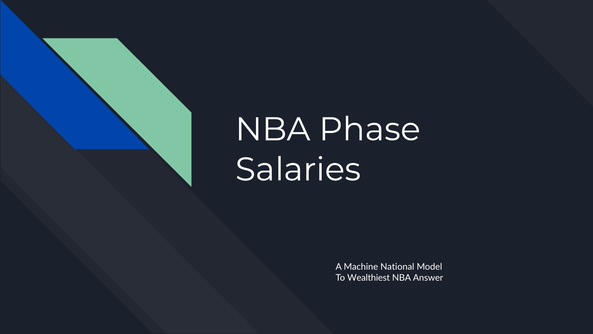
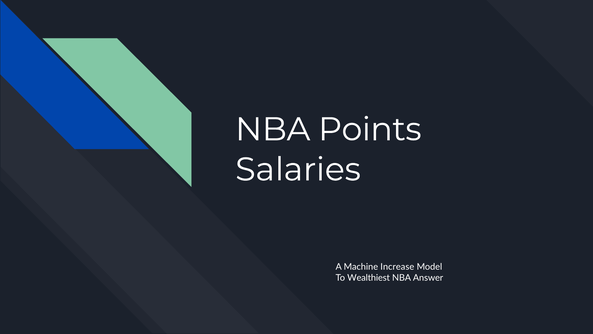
Phase: Phase -> Points (370, 129)
National: National -> Increase (397, 266)
